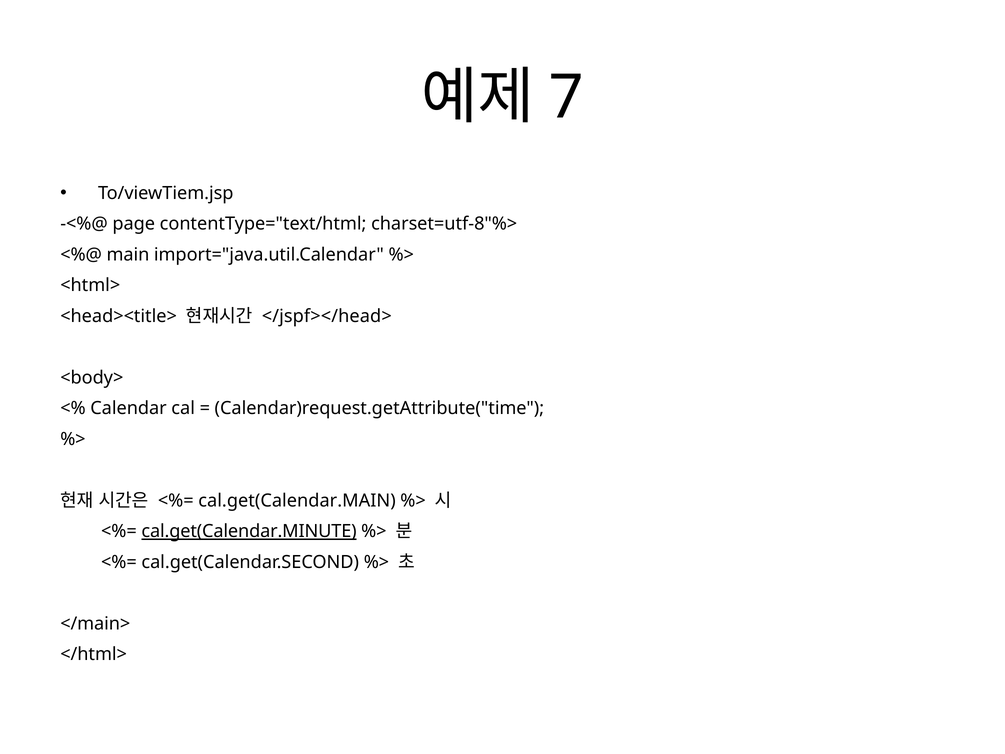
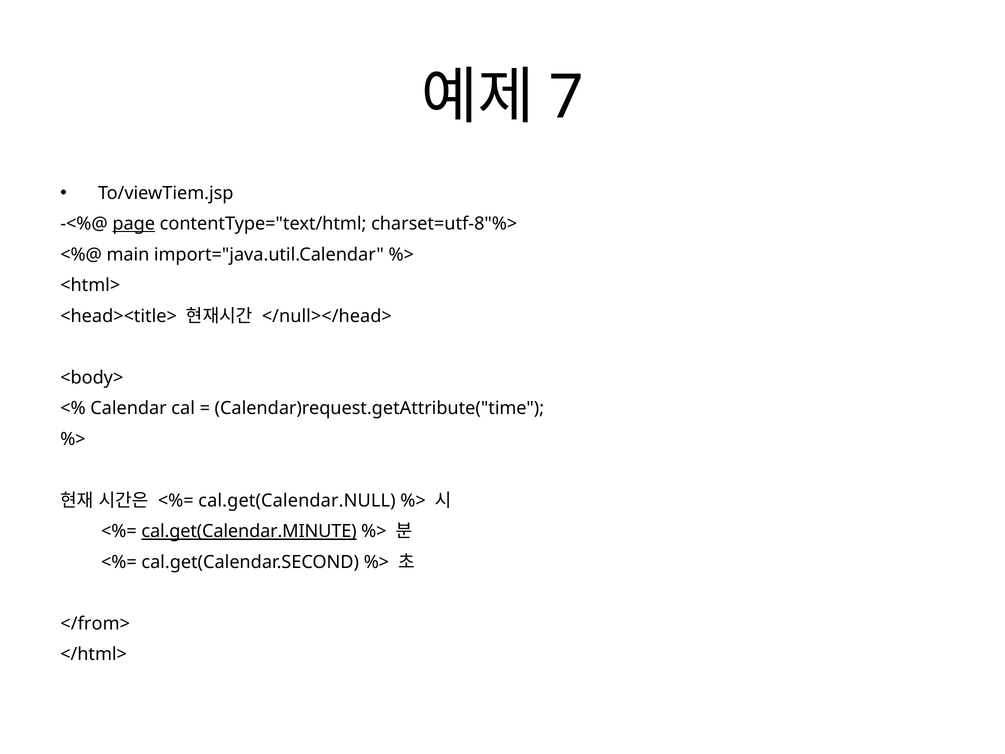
page underline: none -> present (134, 224)
</jspf></head>: </jspf></head> -> </null></head> (327, 316)
cal.get(Calendar.MAIN: cal.get(Calendar.MAIN -> cal.get(Calendar.NULL (297, 501)
</main>: </main> -> </from> (95, 623)
